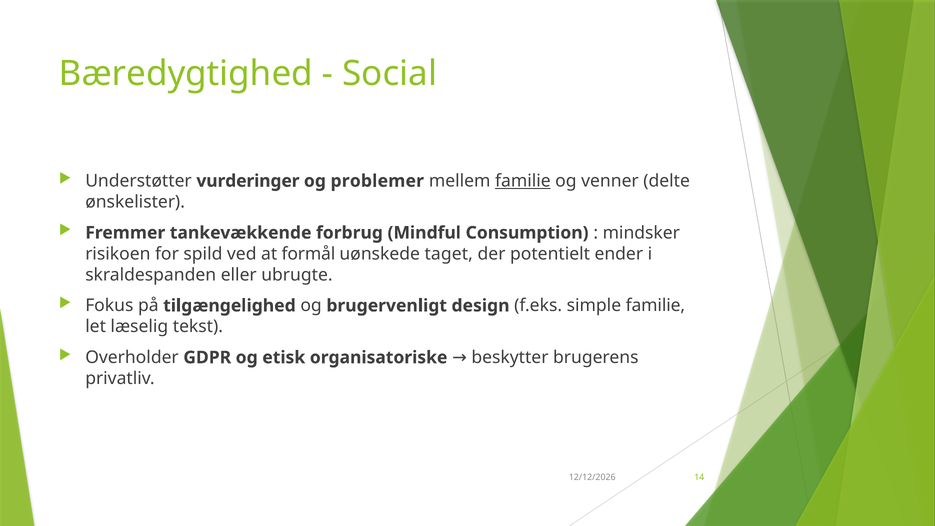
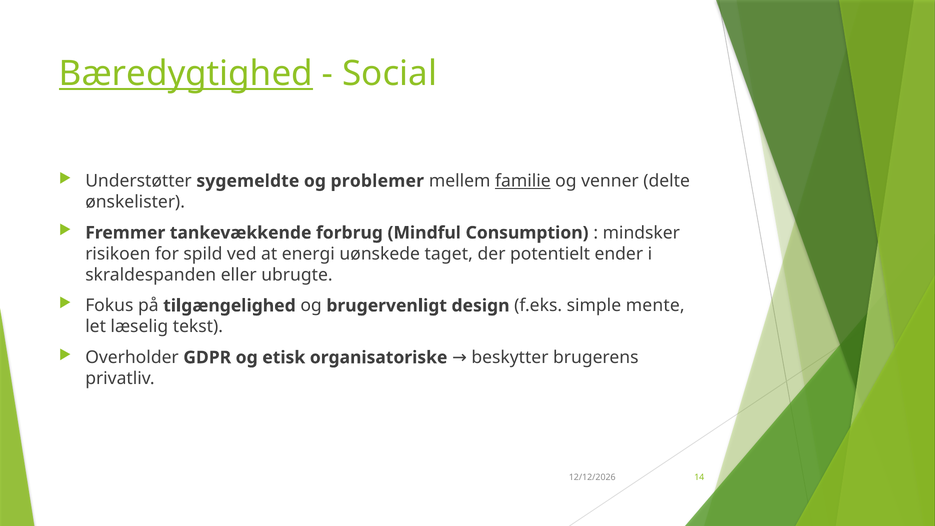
Bæredygtighed underline: none -> present (186, 74)
vurderinger: vurderinger -> sygemeldte (248, 181)
formål: formål -> energi (308, 254)
simple familie: familie -> mente (655, 306)
